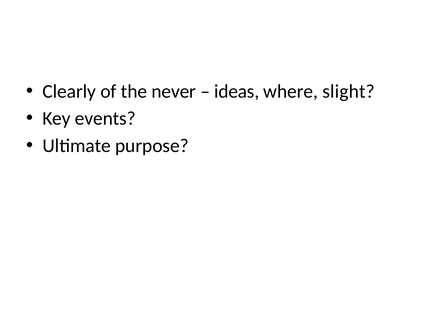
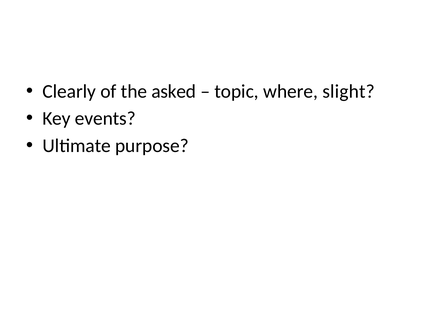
never: never -> asked (174, 91)
ideas: ideas -> topic (237, 91)
